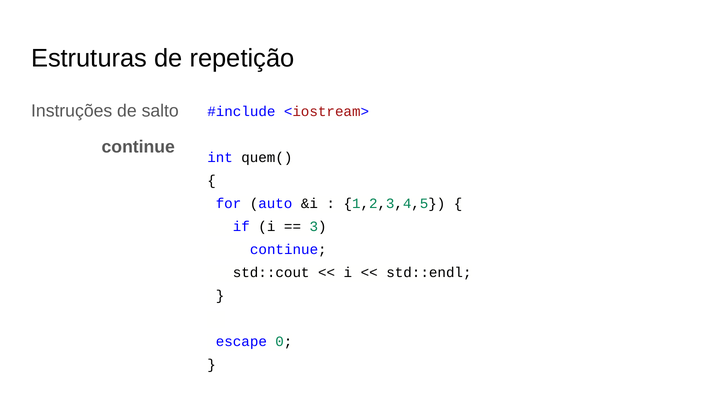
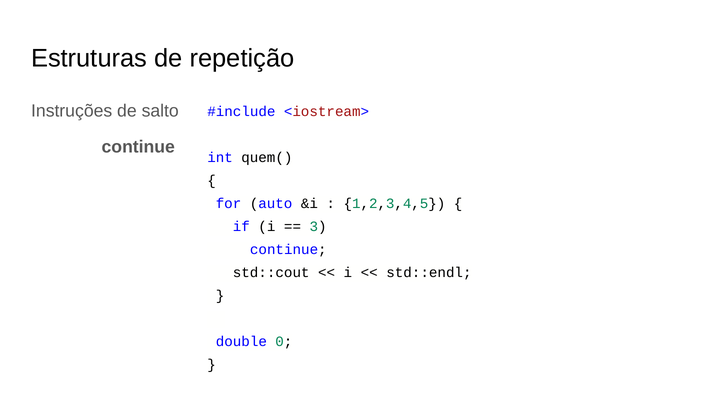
escape: escape -> double (241, 341)
